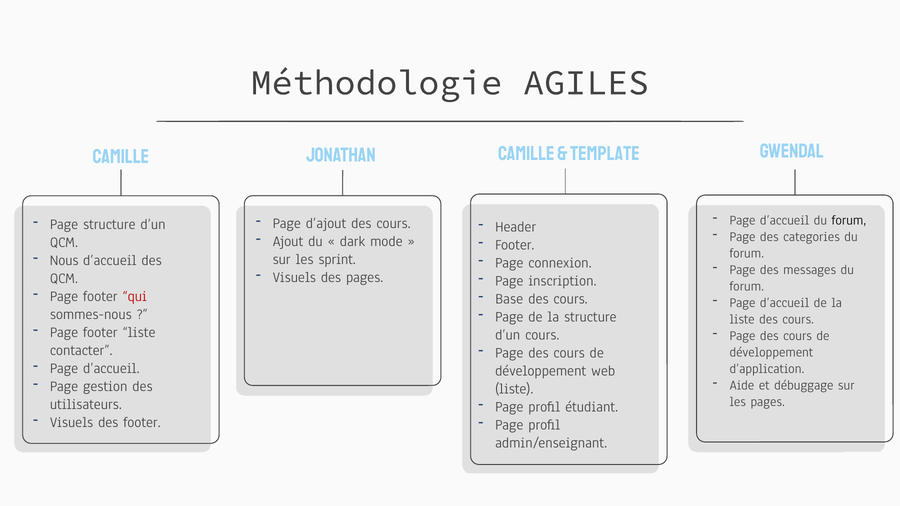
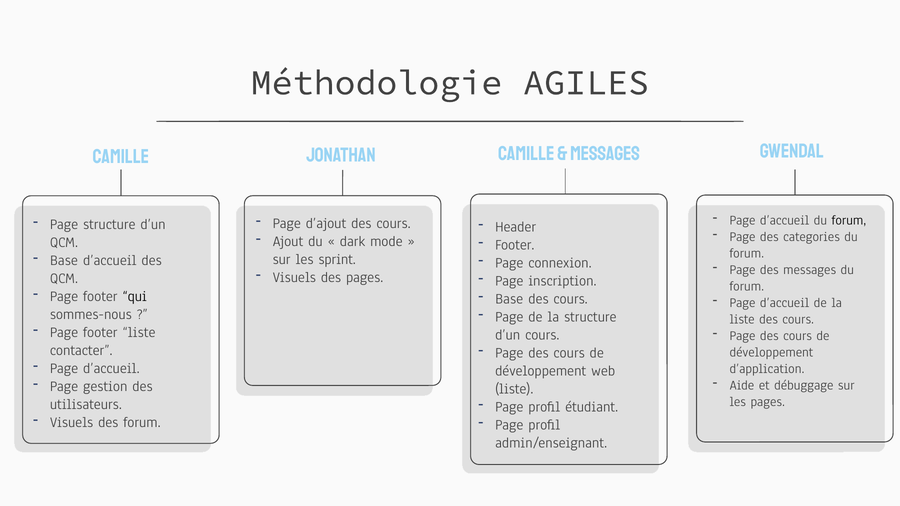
Template: Template -> Messages (605, 154)
Nous: Nous -> Base (64, 260)
qui colour: red -> black (135, 296)
des footer: footer -> forum (142, 422)
